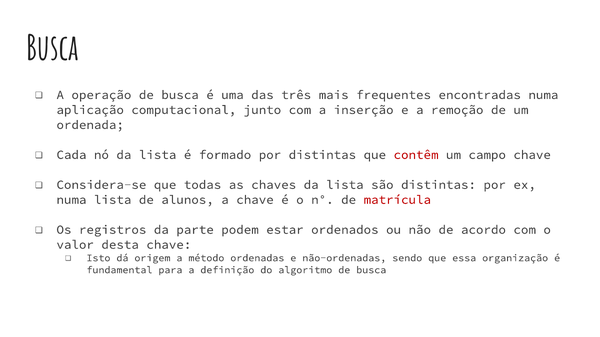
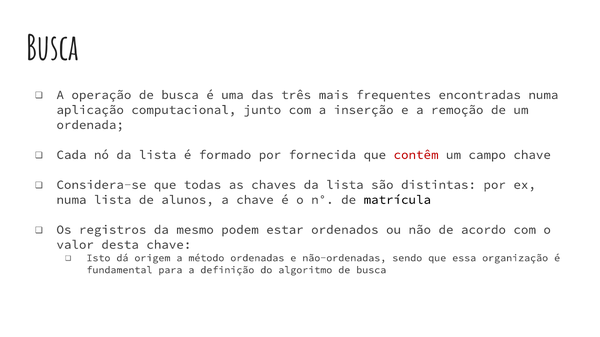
por distintas: distintas -> fornecida (322, 155)
matrícula colour: red -> black (397, 200)
parte: parte -> mesmo (195, 230)
